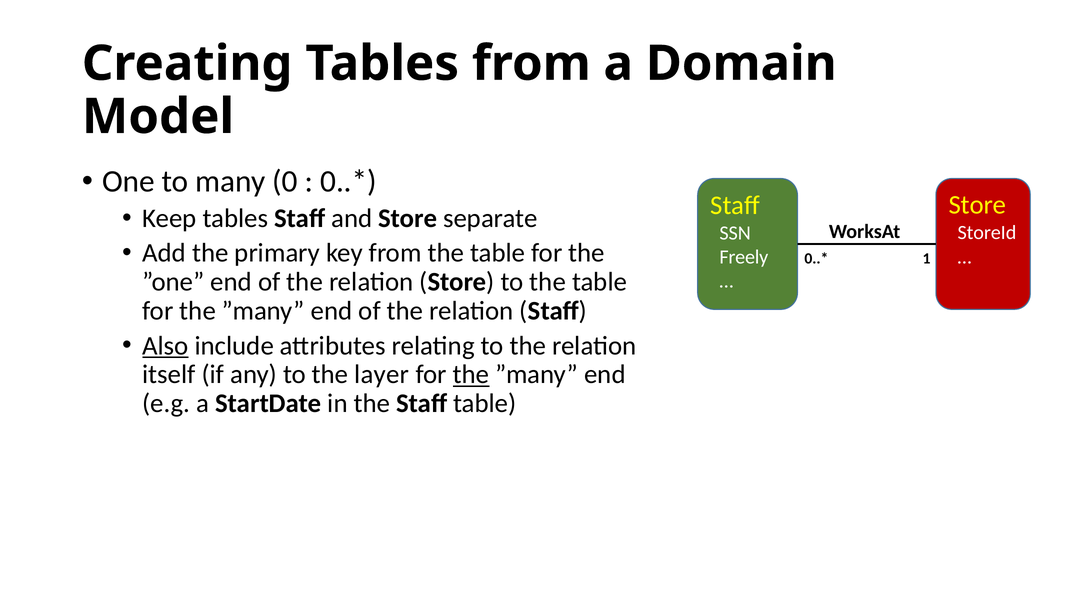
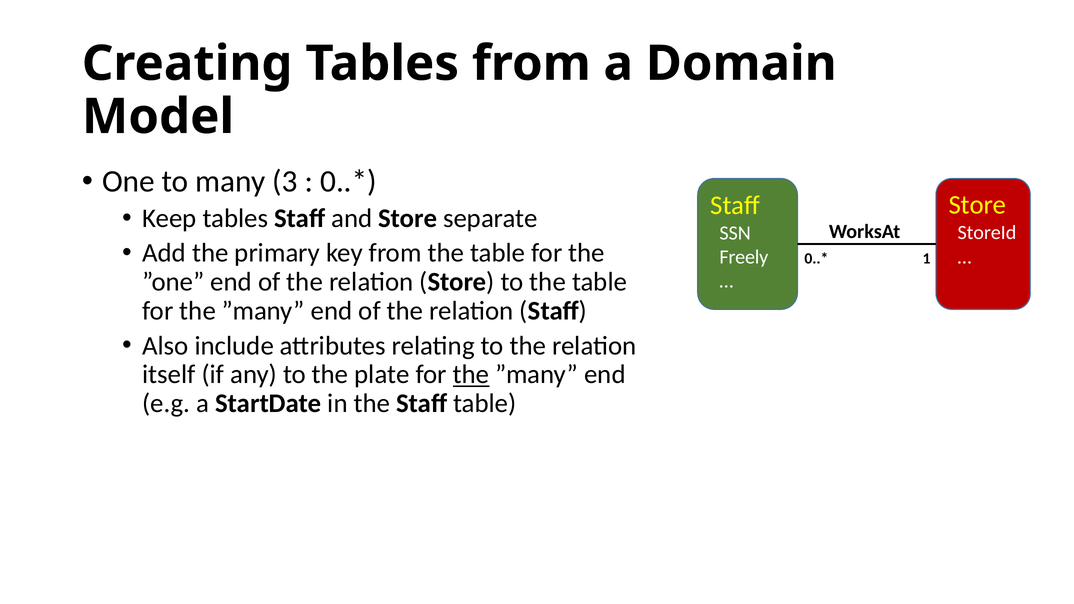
0: 0 -> 3 (285, 182)
Also underline: present -> none (165, 346)
layer: layer -> plate (382, 375)
